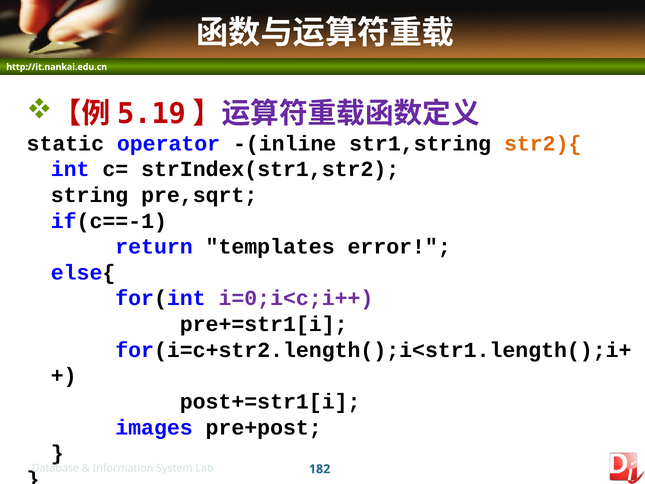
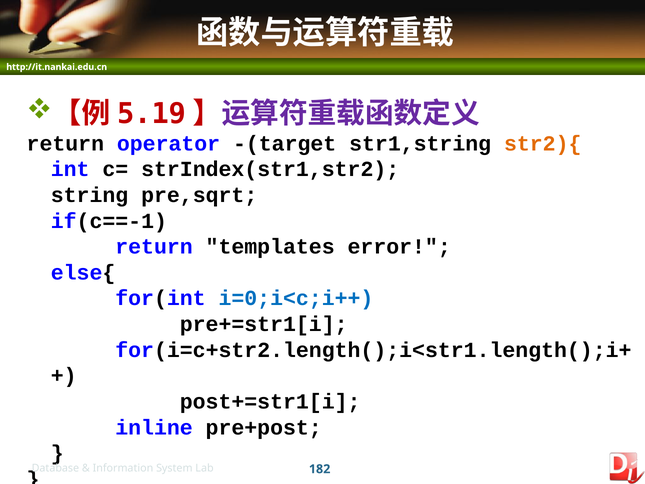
static: static -> return (65, 143)
-(inline: -(inline -> -(target (285, 143)
i=0;i<c;i++ colour: purple -> blue (296, 298)
images: images -> inline (154, 427)
